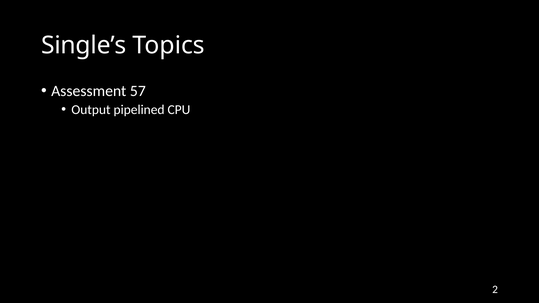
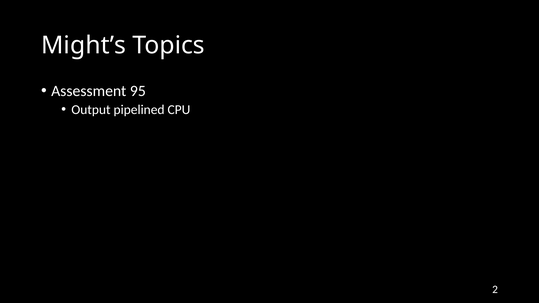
Single’s: Single’s -> Might’s (84, 45)
57: 57 -> 95 (138, 91)
